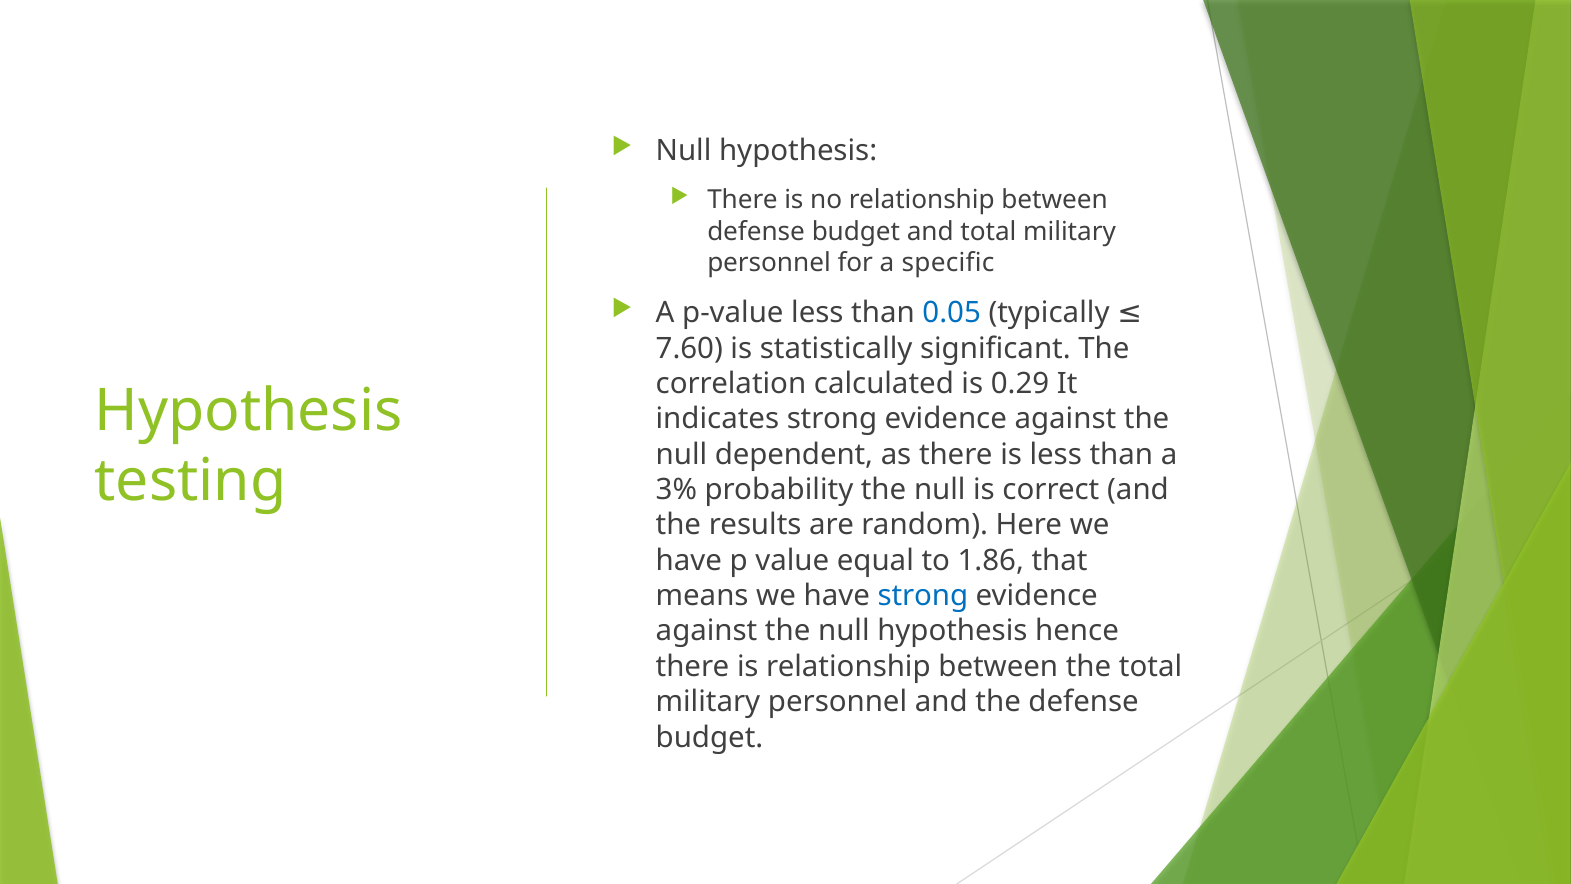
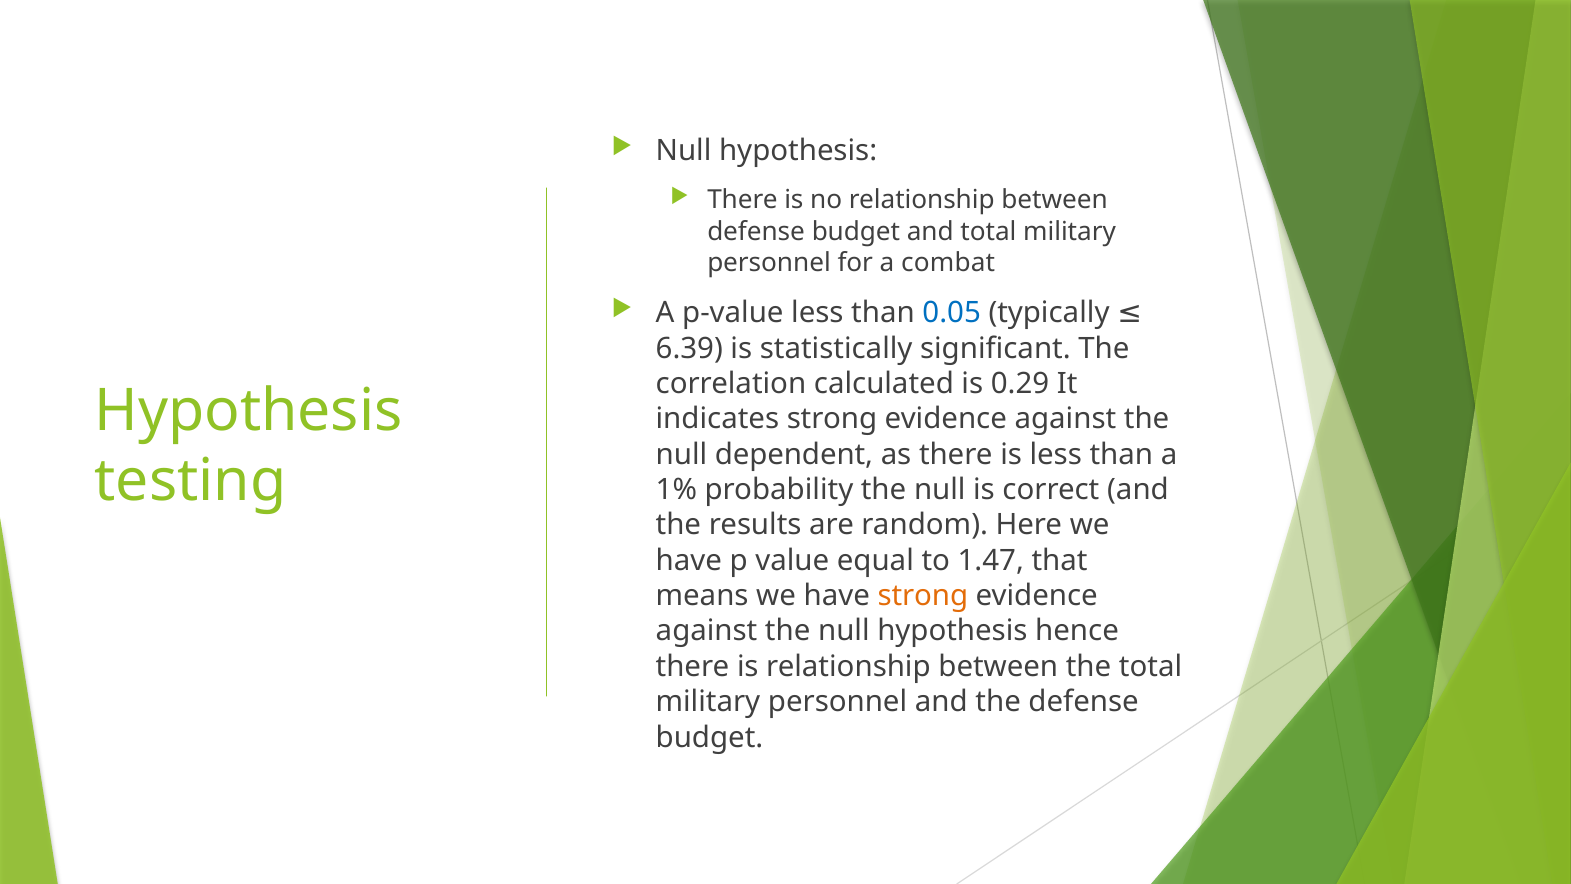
specific: specific -> combat (948, 263)
7.60: 7.60 -> 6.39 (689, 348)
3%: 3% -> 1% (676, 490)
1.86: 1.86 -> 1.47 (991, 560)
strong colour: blue -> orange (923, 596)
